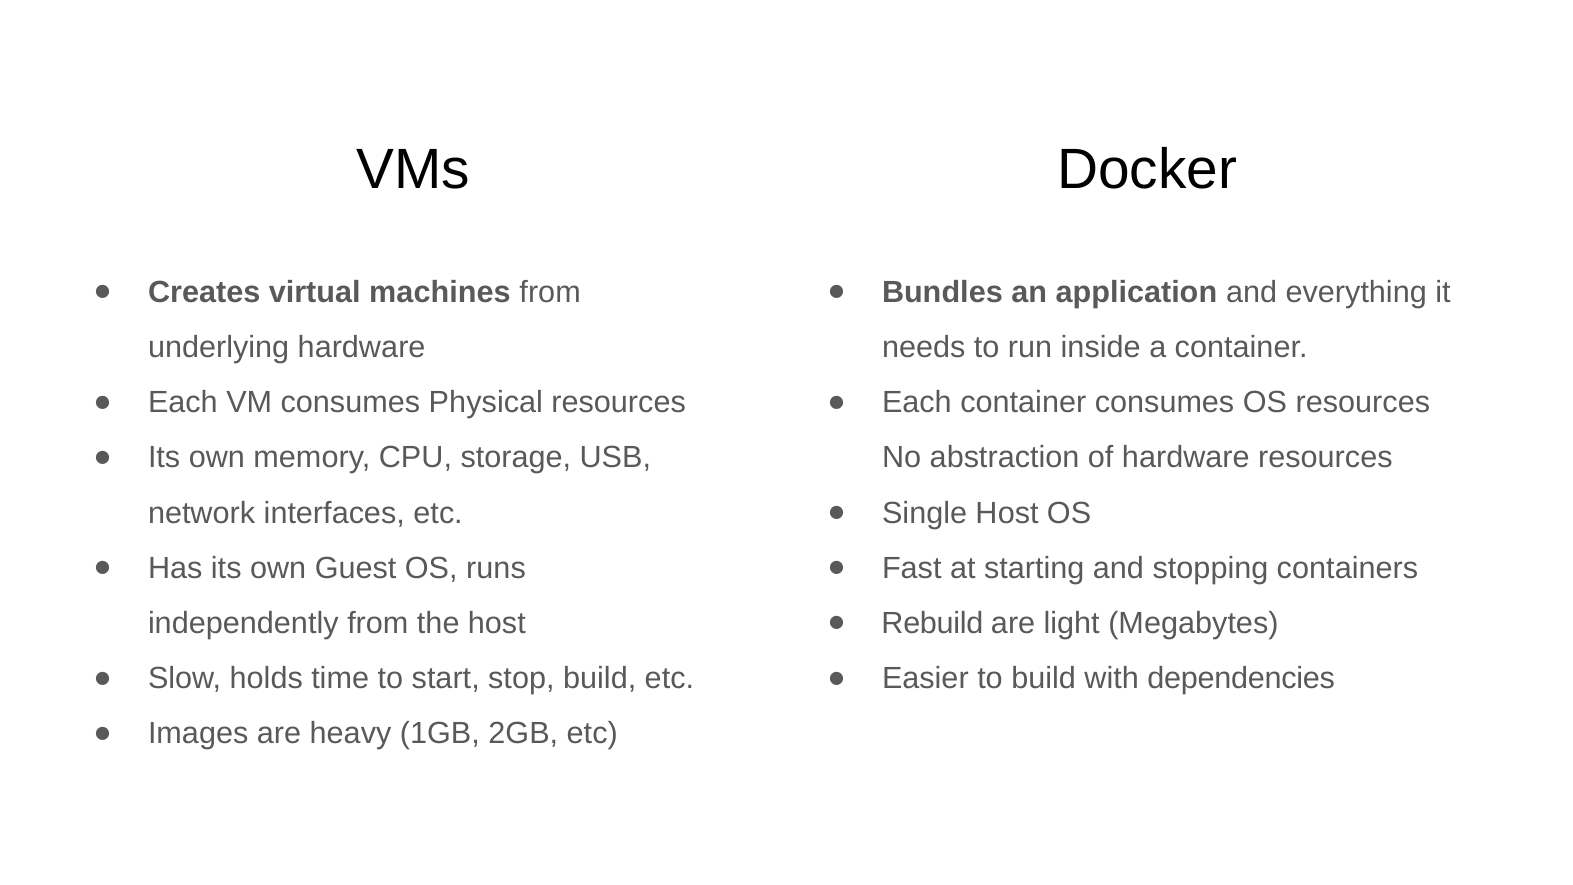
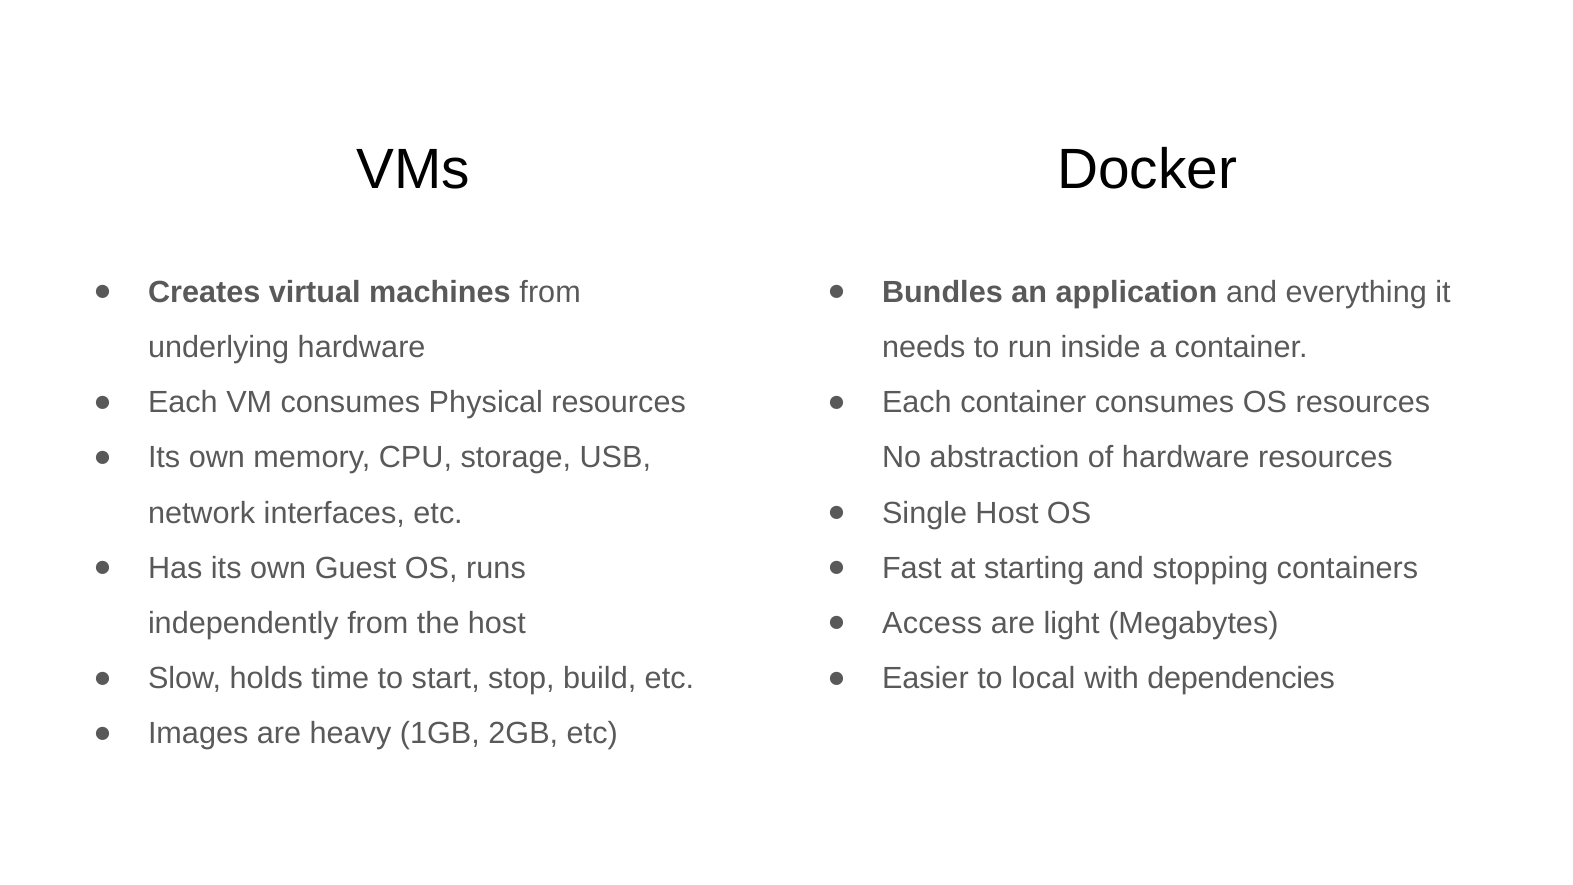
Rebuild: Rebuild -> Access (932, 623)
to build: build -> local (1043, 678)
